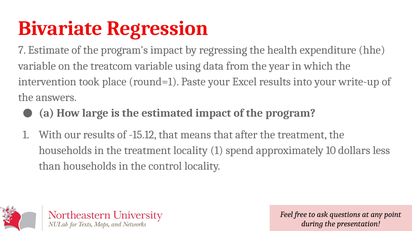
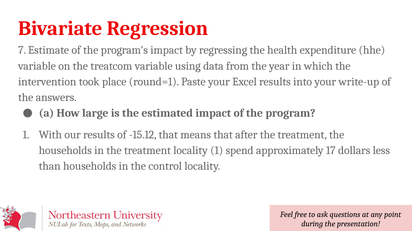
10: 10 -> 17 (331, 151)
